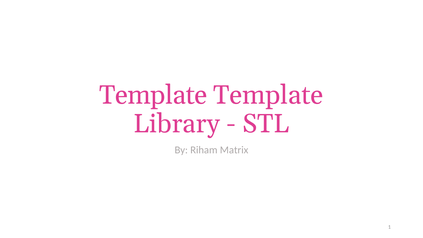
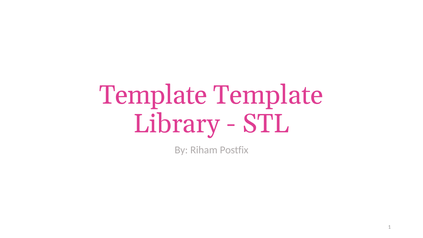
Matrix: Matrix -> Postfix (234, 150)
